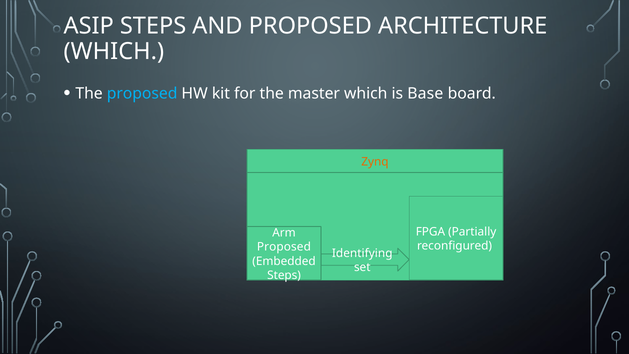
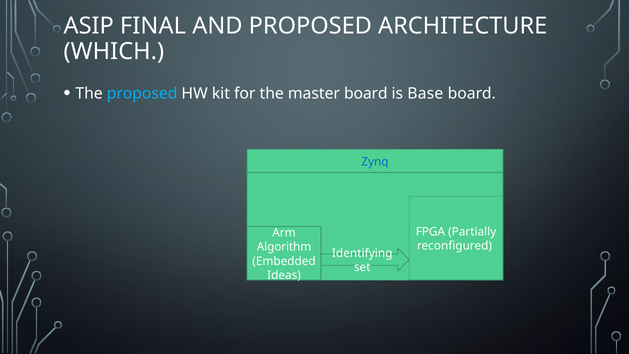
ASIP STEPS: STEPS -> FINAL (153, 26)
master which: which -> board (366, 93)
Zynq colour: orange -> blue (375, 162)
Proposed: Proposed -> Algorithm (284, 247)
Steps: Steps -> Ideas (284, 275)
